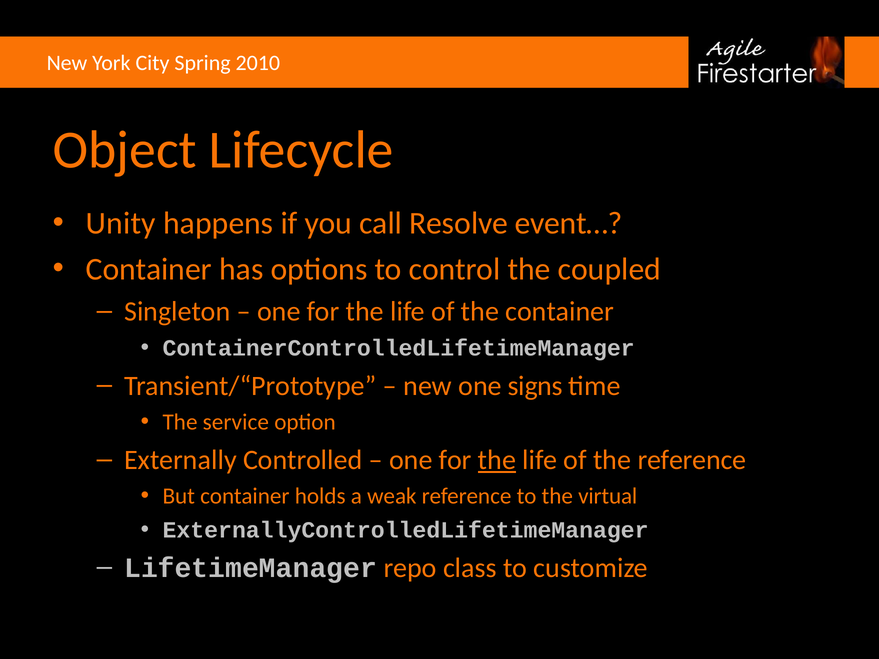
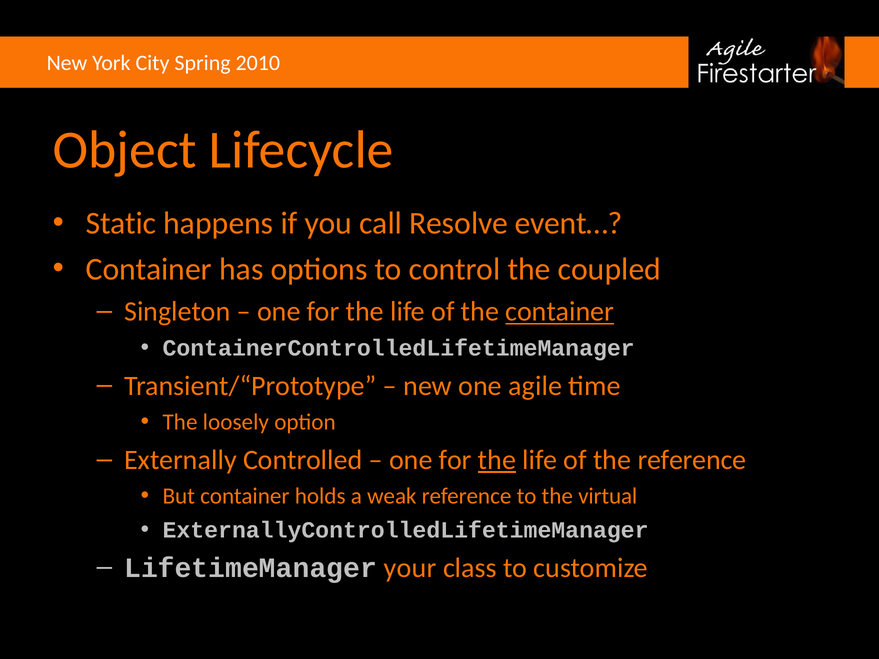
Unity: Unity -> Static (121, 223)
container underline: none -> present (560, 312)
signs: signs -> agile (535, 386)
service: service -> loosely (236, 422)
repo: repo -> your (410, 568)
